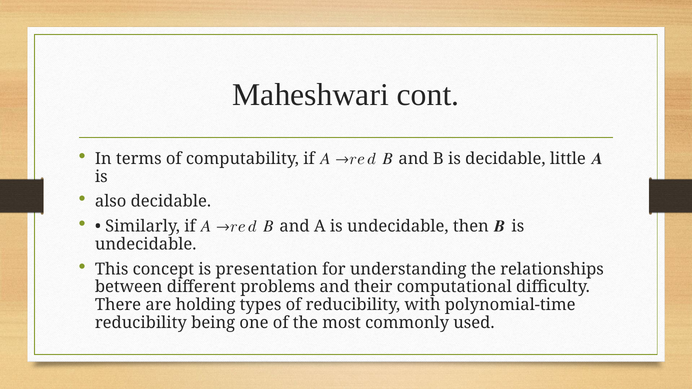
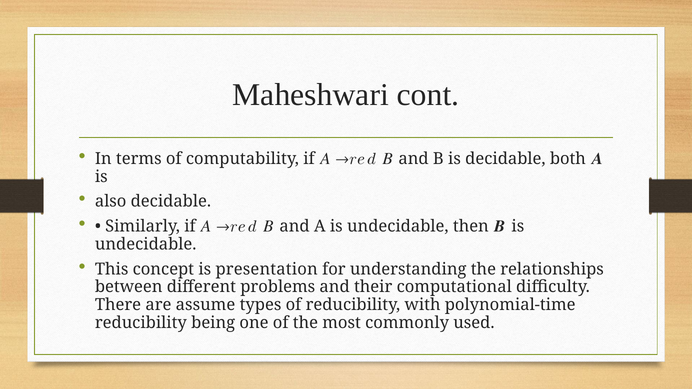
little: little -> both (568, 159)
holding: holding -> assume (206, 305)
